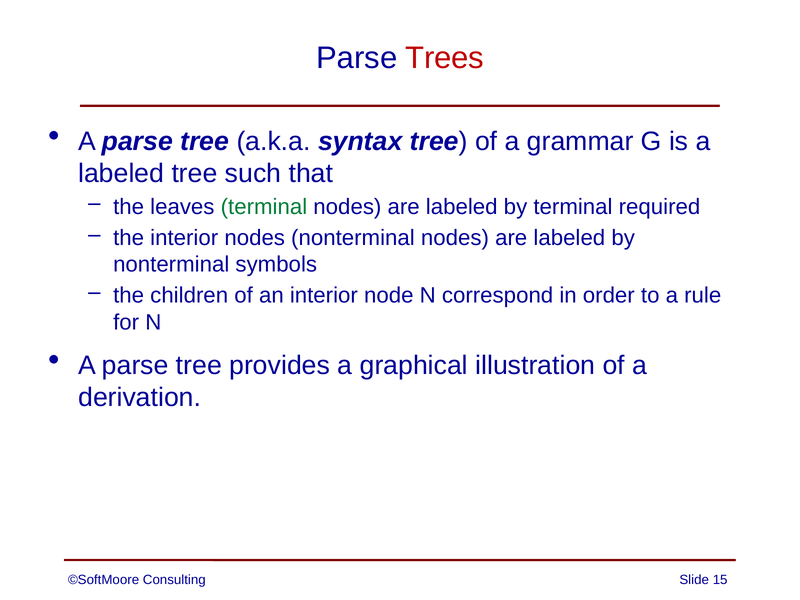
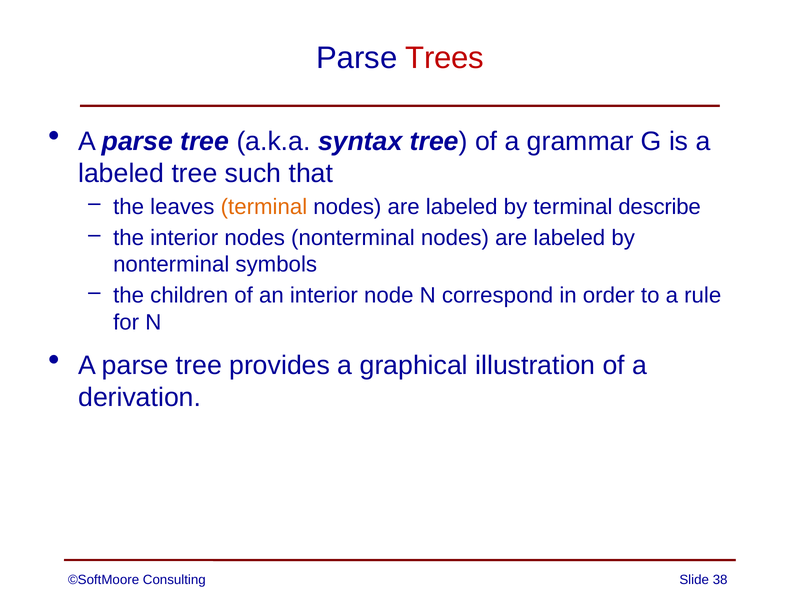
terminal colour: green -> orange (264, 207)
required: required -> describe (660, 207)
15: 15 -> 38 (720, 580)
